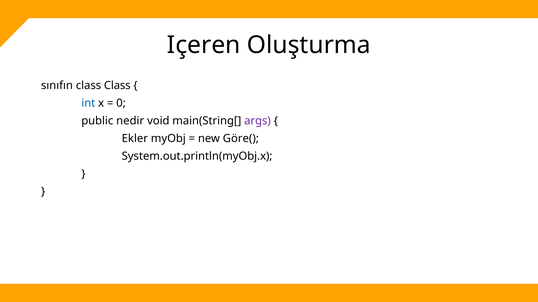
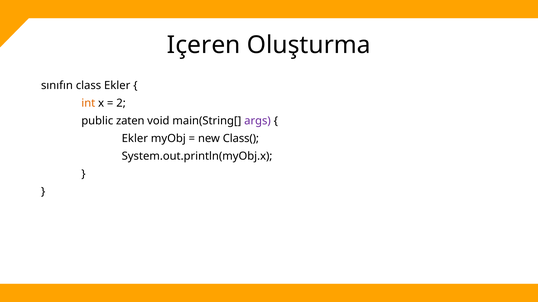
class Class: Class -> Ekler (117, 86)
int colour: blue -> orange (88, 103)
0: 0 -> 2 (121, 103)
nedir: nedir -> zaten (130, 121)
Göre(: Göre( -> Class( (241, 139)
